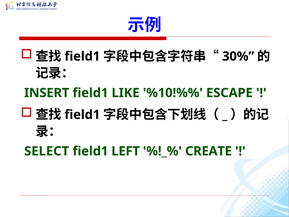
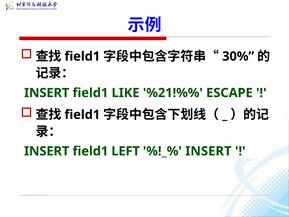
%10!%%: %10!%% -> %21!%% (173, 93)
SELECT: SELECT -> INSERT (47, 151)
CREATE: CREATE -> INSERT (208, 151)
